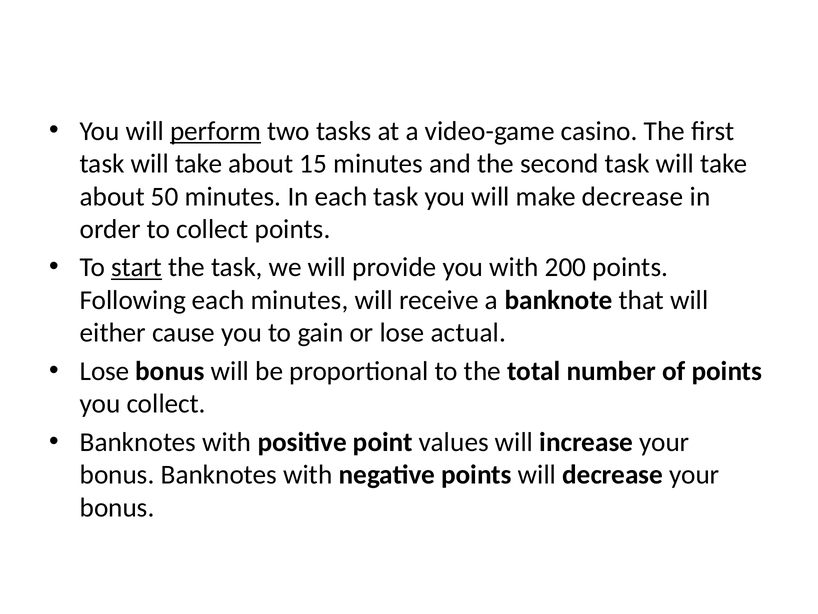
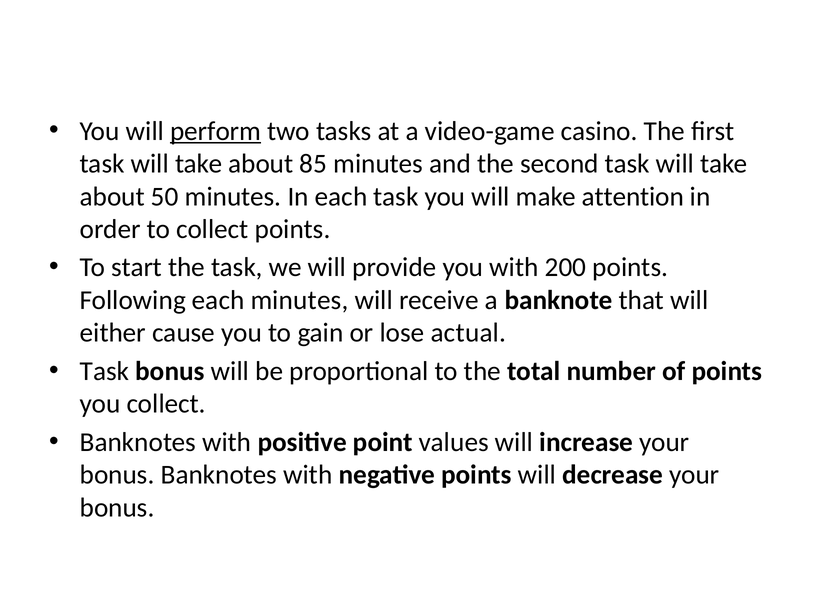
15: 15 -> 85 (313, 164)
make decrease: decrease -> attention (633, 196)
start underline: present -> none (137, 267)
Lose: Lose -> Task (104, 371)
